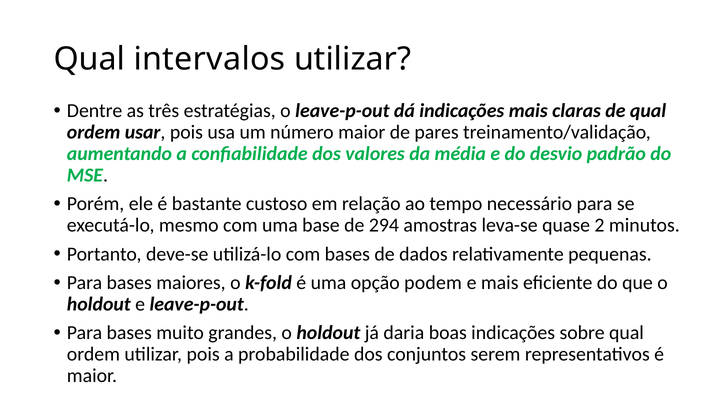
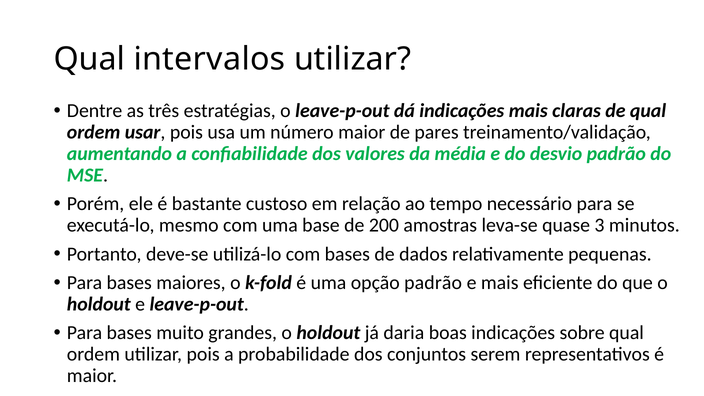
294: 294 -> 200 (384, 225)
2: 2 -> 3 (600, 225)
opção podem: podem -> padrão (433, 283)
